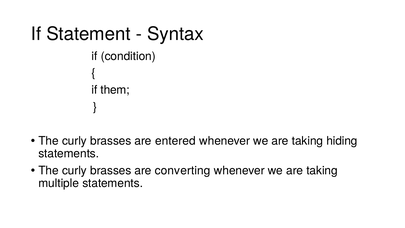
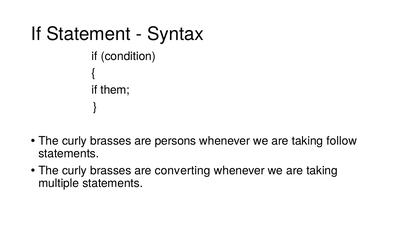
entered: entered -> persons (176, 141)
hiding: hiding -> follow (342, 141)
